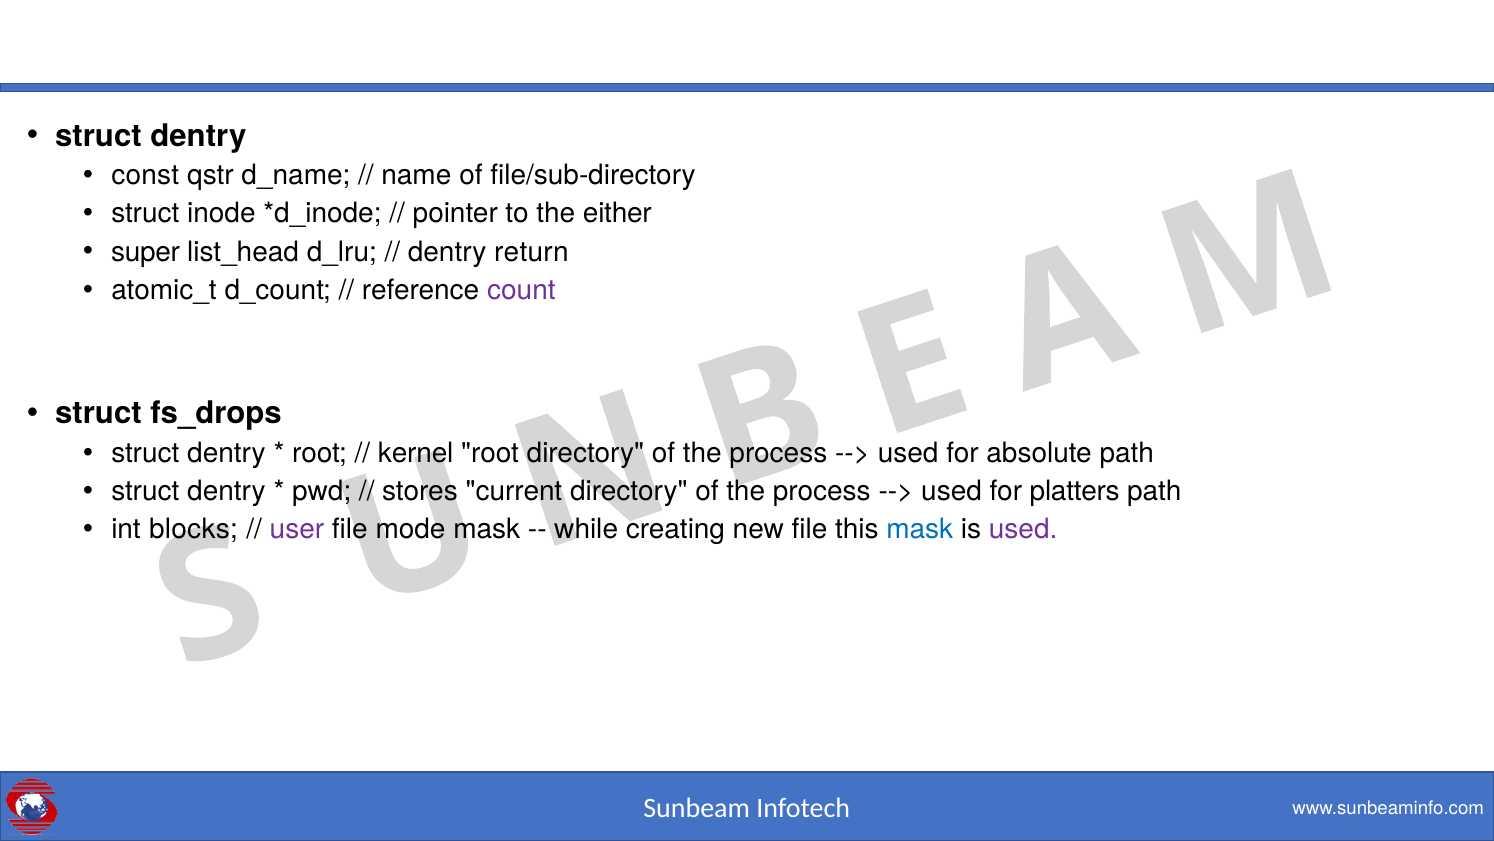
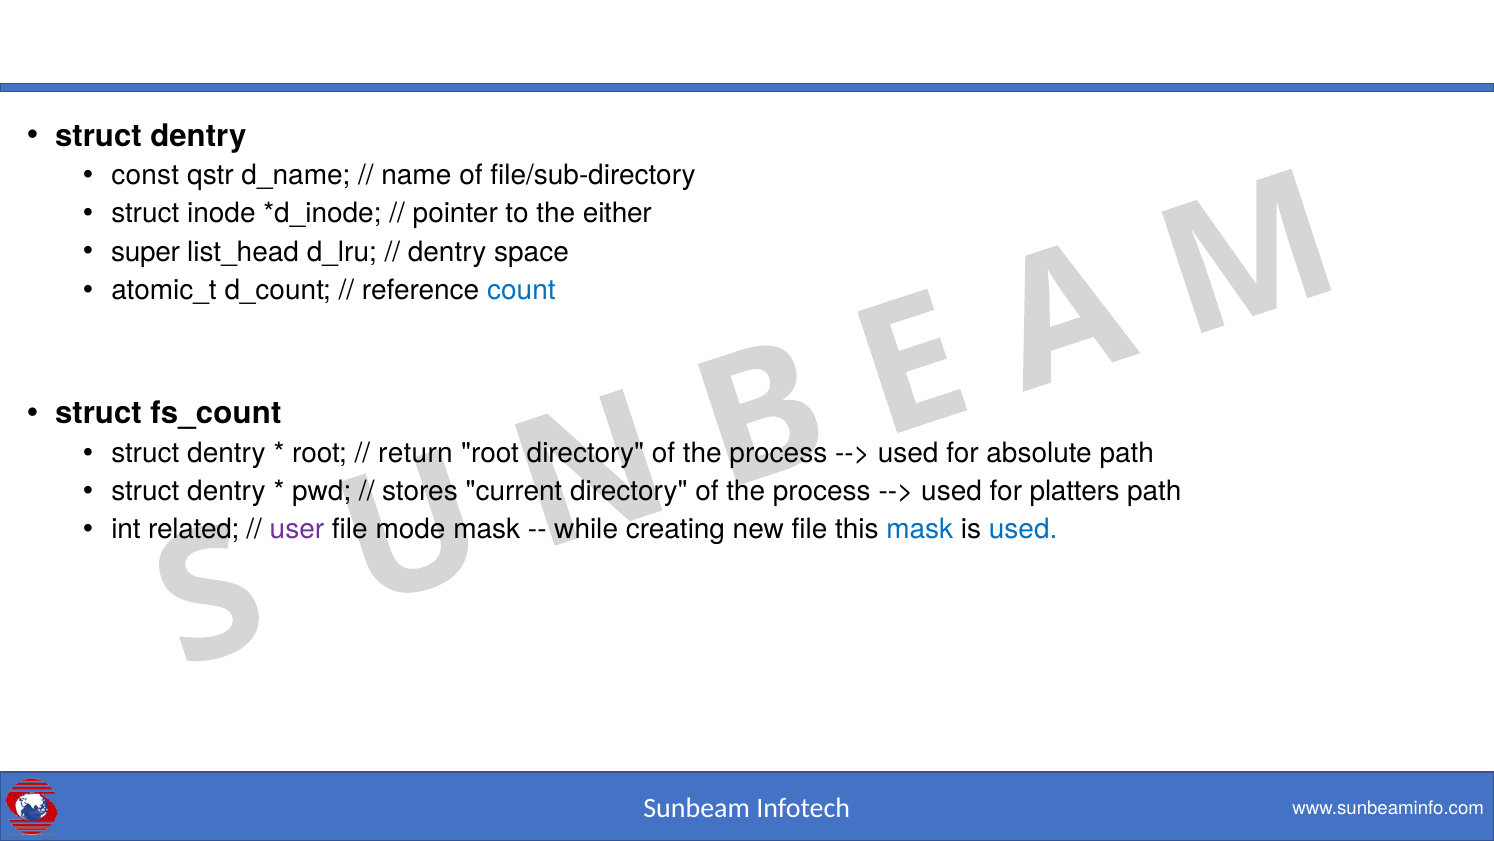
return: return -> space (532, 252)
count colour: purple -> blue (521, 290)
fs_drops: fs_drops -> fs_count (216, 413)
kernel: kernel -> return (415, 453)
blocks: blocks -> related (194, 529)
used colour: purple -> blue (1023, 529)
